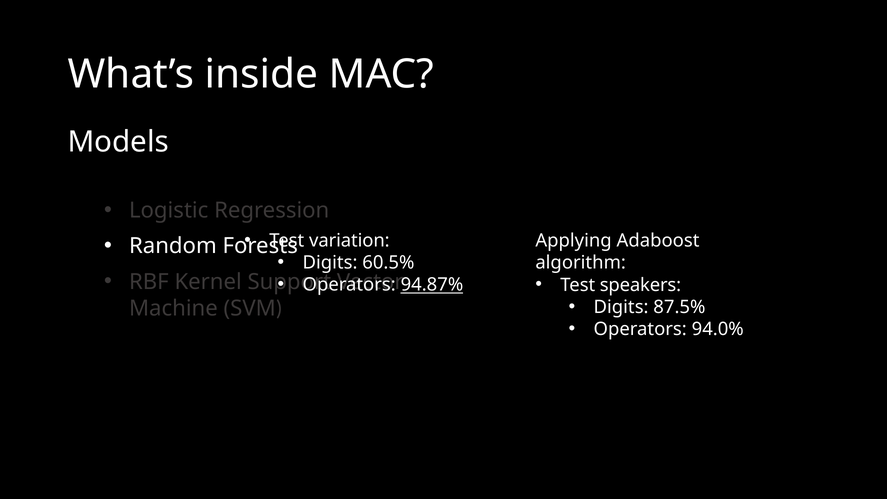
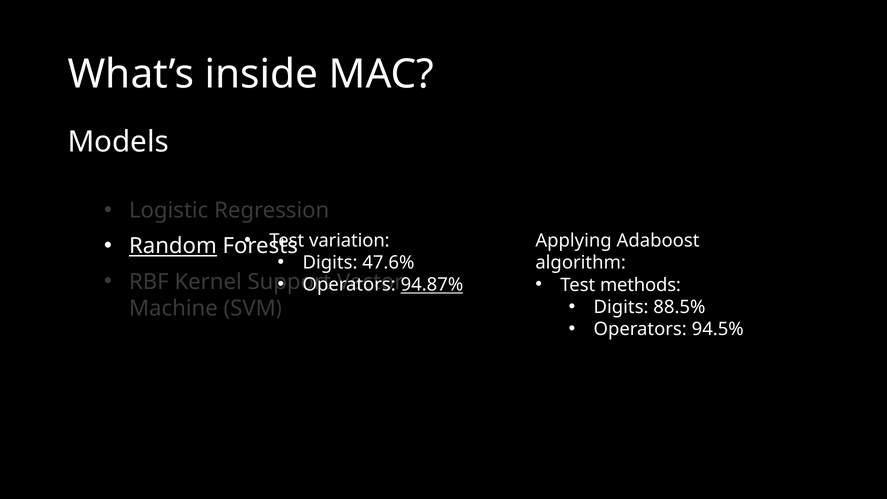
Random underline: none -> present (173, 246)
60.5%: 60.5% -> 47.6% (388, 263)
speakers: speakers -> methods (640, 285)
87.5%: 87.5% -> 88.5% (679, 307)
94.0%: 94.0% -> 94.5% (718, 329)
